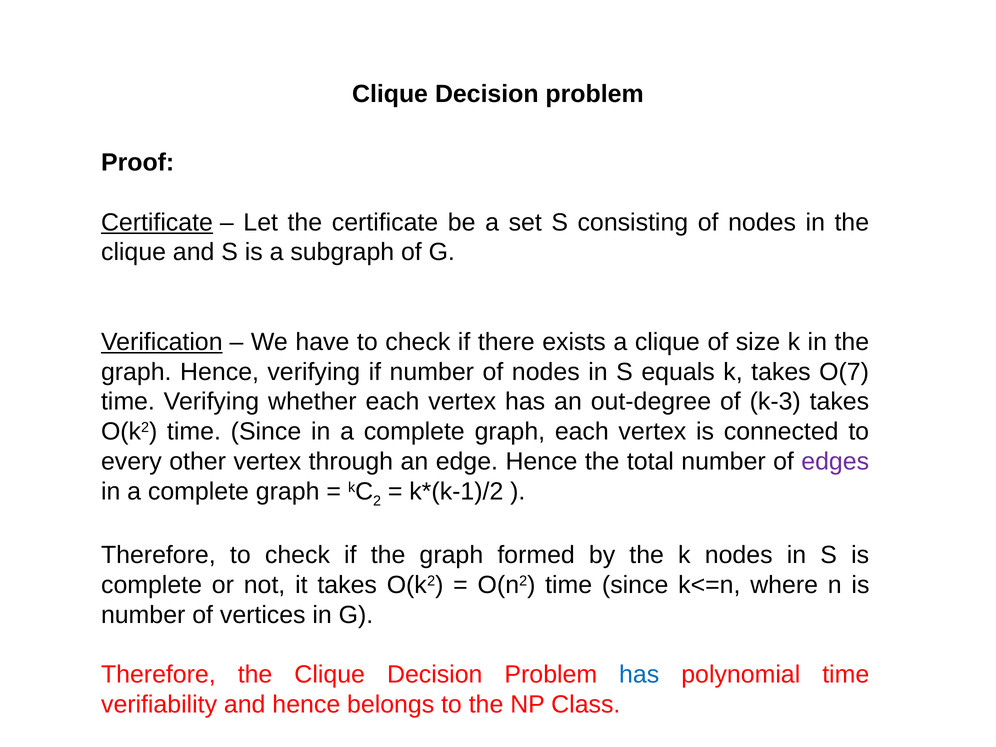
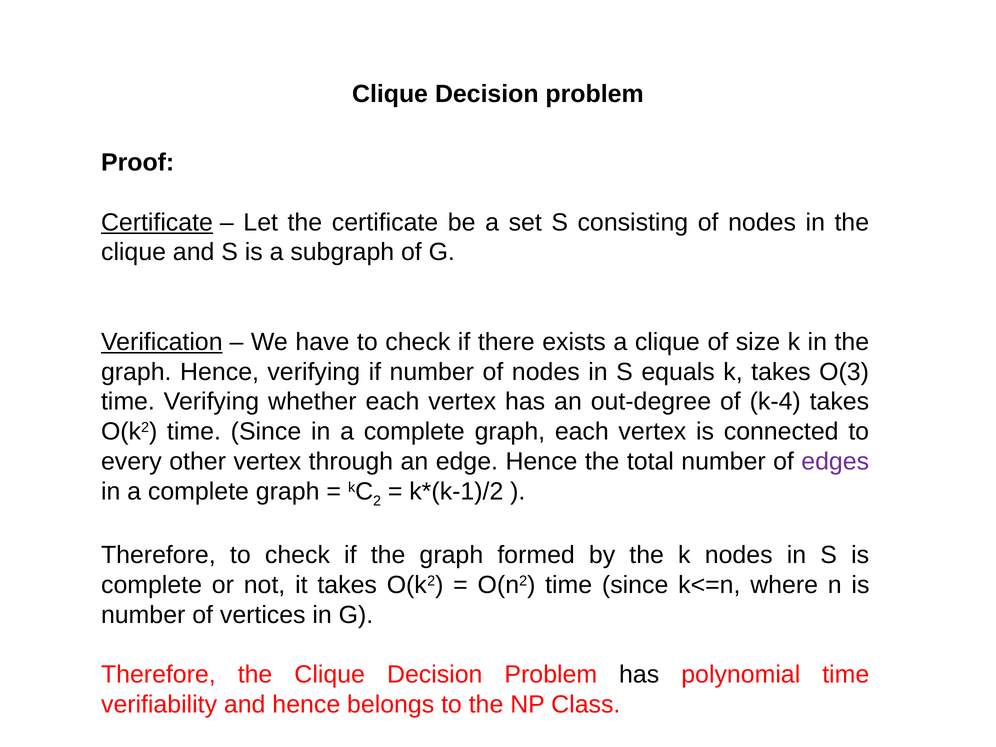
O(7: O(7 -> O(3 (844, 372)
k-3: k-3 -> k-4 (775, 402)
has colour: blue -> black (639, 675)
